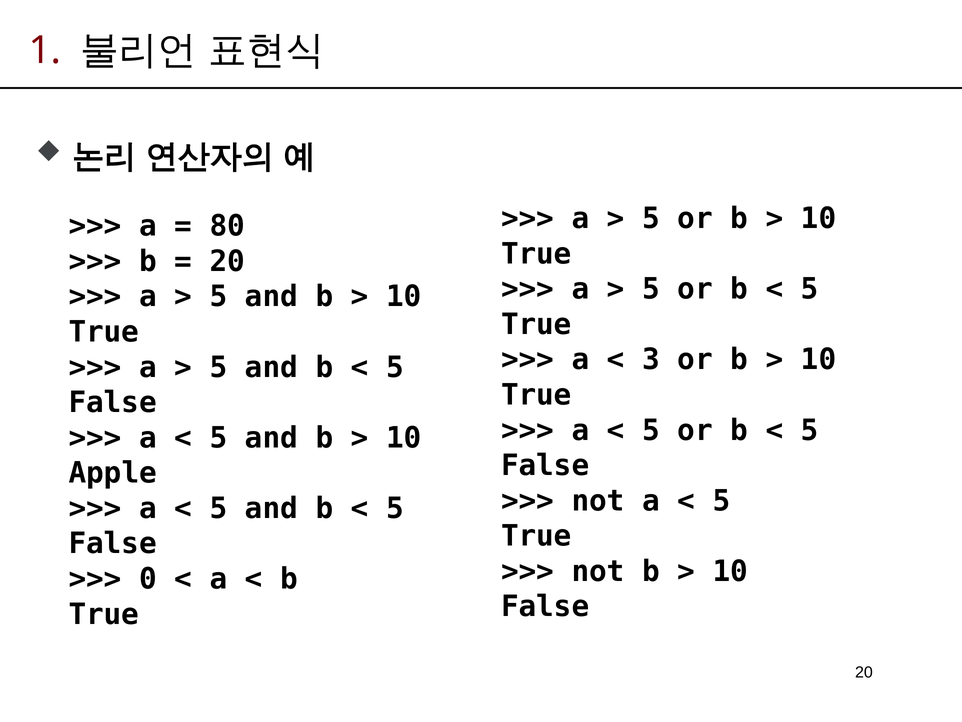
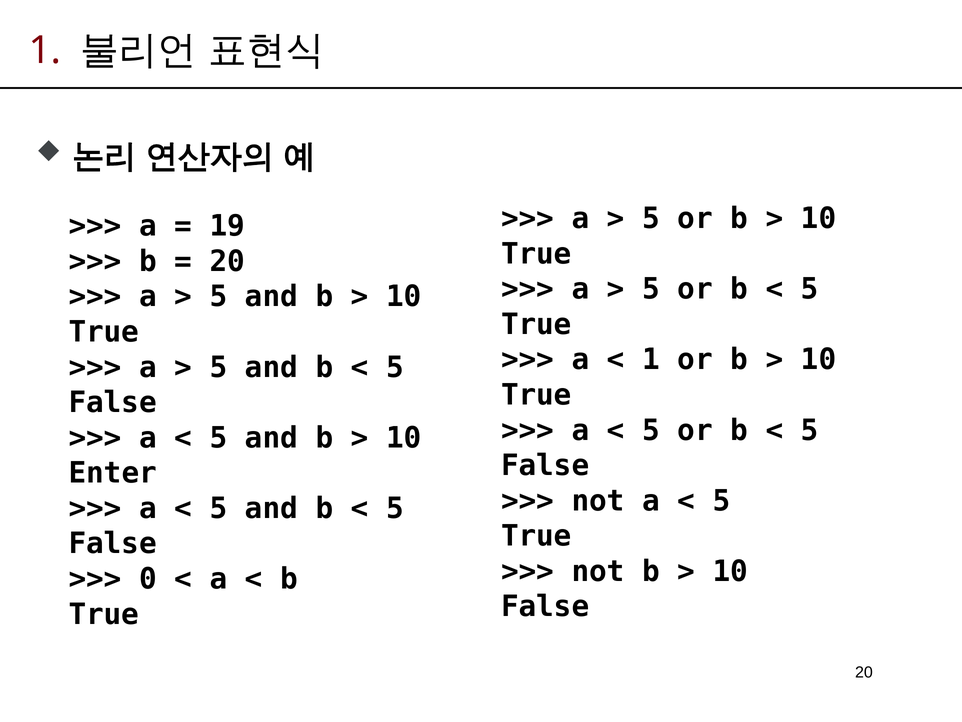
80: 80 -> 19 (227, 226)
3: 3 -> 1 (651, 360)
Apple: Apple -> Enter (113, 473)
